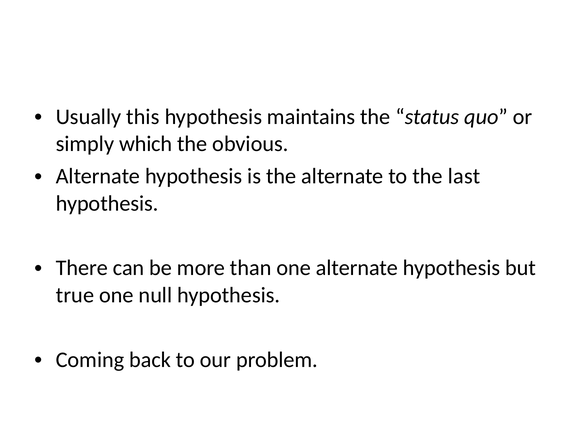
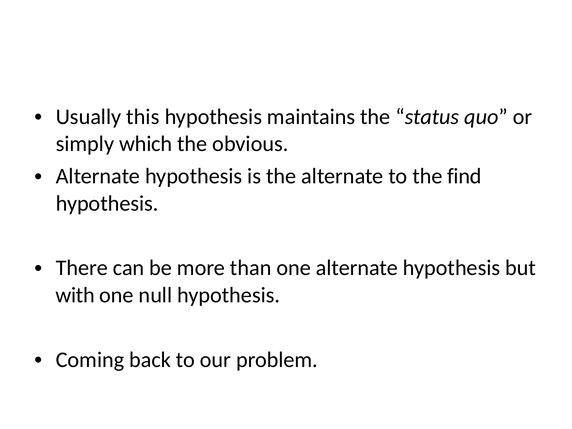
last: last -> find (464, 176)
true: true -> with (75, 295)
